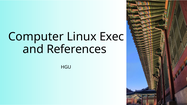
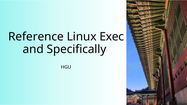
Computer: Computer -> Reference (36, 37)
References: References -> Specifically (76, 49)
